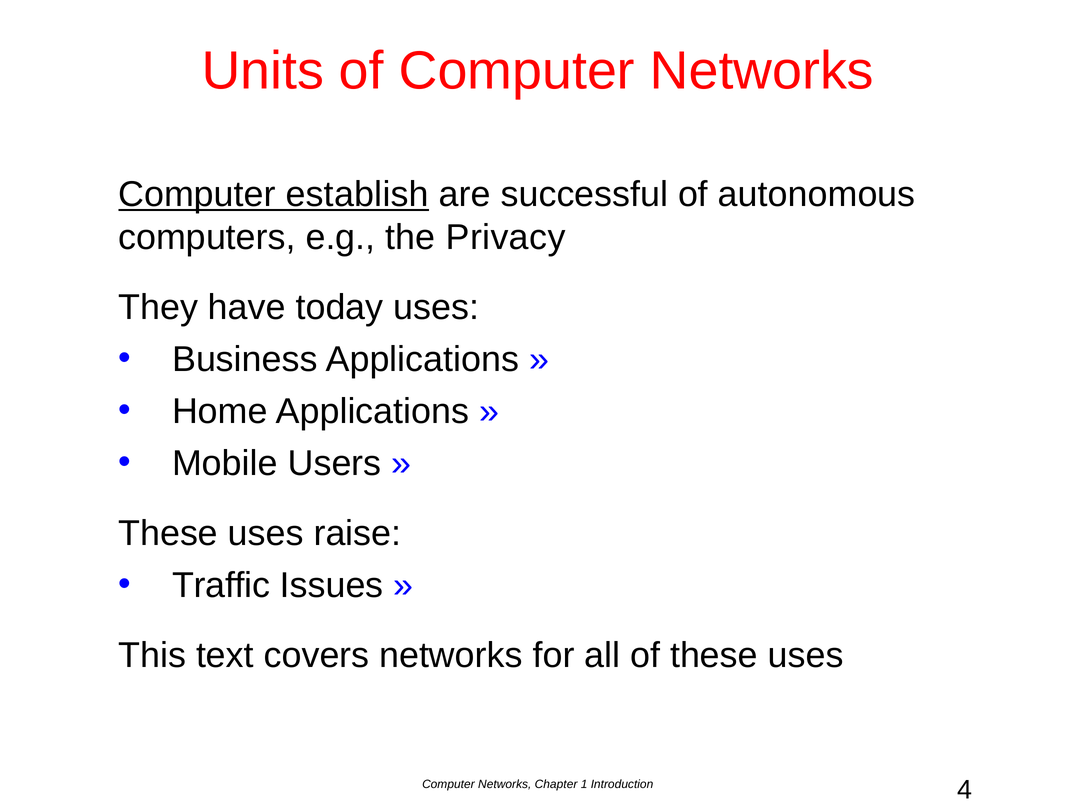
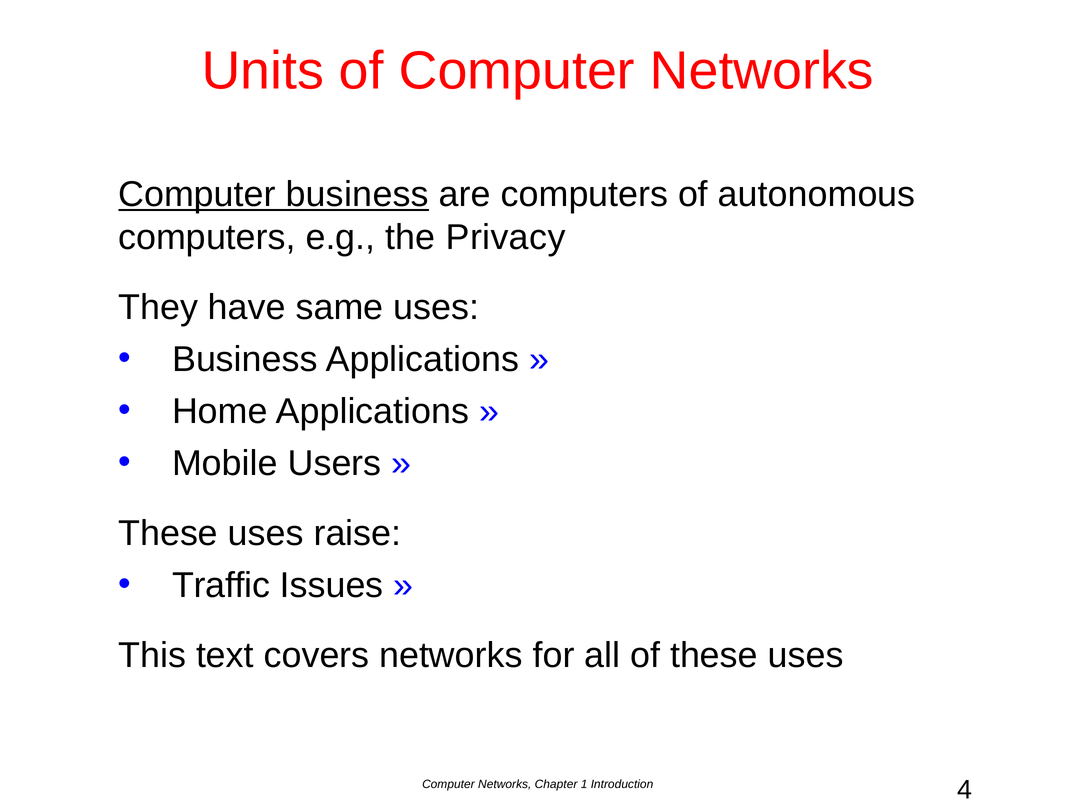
Computer establish: establish -> business (357, 194)
are successful: successful -> computers (584, 194)
today: today -> same (339, 307)
